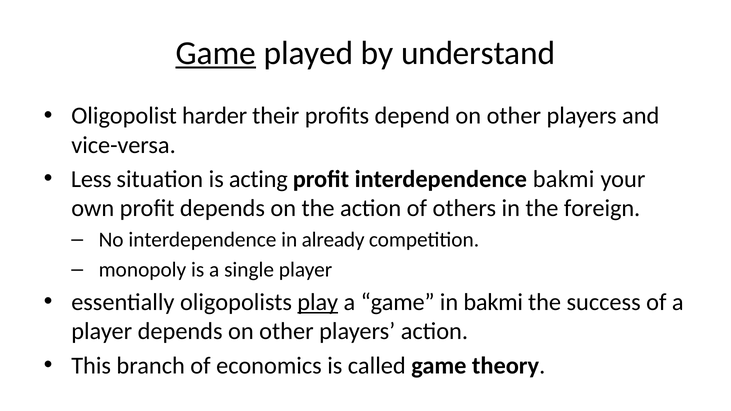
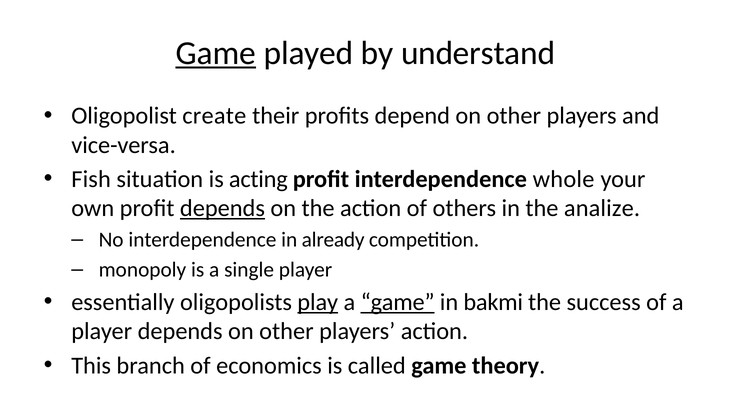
harder: harder -> create (214, 116)
Less: Less -> Fish (91, 179)
interdependence bakmi: bakmi -> whole (564, 179)
depends underline: none -> present (222, 209)
foreign: foreign -> analize (602, 209)
game underline: none -> present (398, 302)
